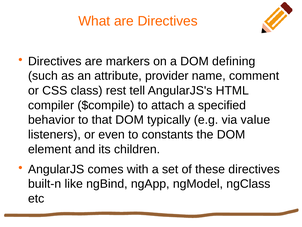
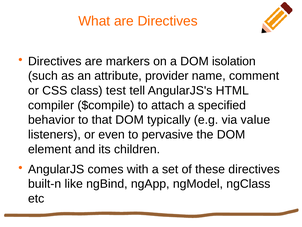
defining: defining -> isolation (234, 61)
rest: rest -> test (116, 90)
constants: constants -> pervasive (167, 134)
